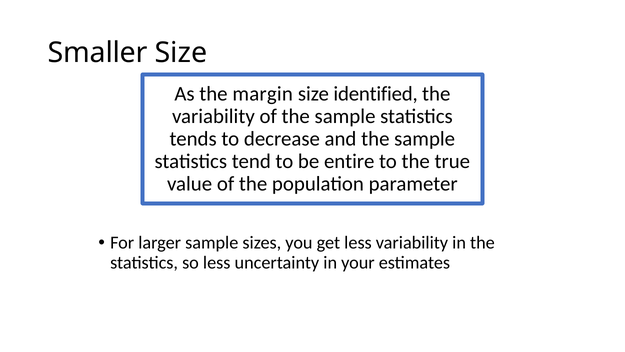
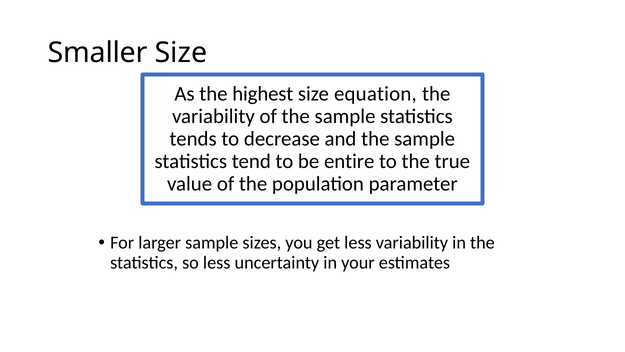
margin: margin -> highest (263, 94)
identified: identified -> equation (375, 94)
